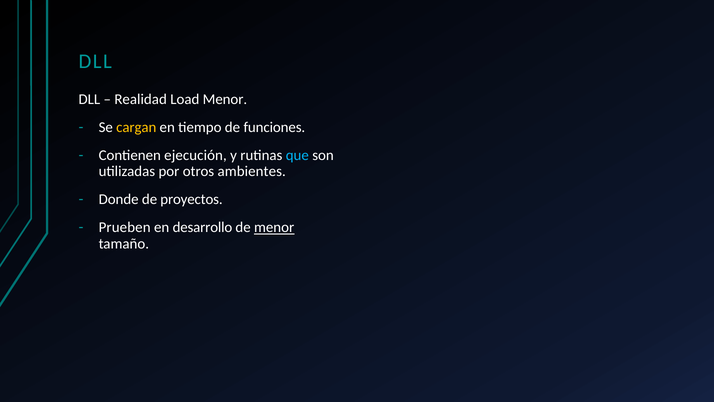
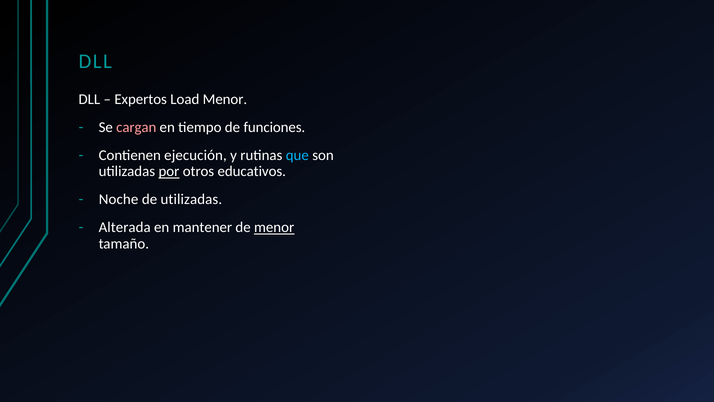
Realidad: Realidad -> Expertos (141, 99)
cargan colour: yellow -> pink (136, 127)
por underline: none -> present (169, 171)
ambientes: ambientes -> educativos (252, 171)
Donde: Donde -> Noche (119, 199)
de proyectos: proyectos -> utilizadas (191, 199)
Prueben: Prueben -> Alterada (125, 227)
desarrollo: desarrollo -> mantener (202, 227)
